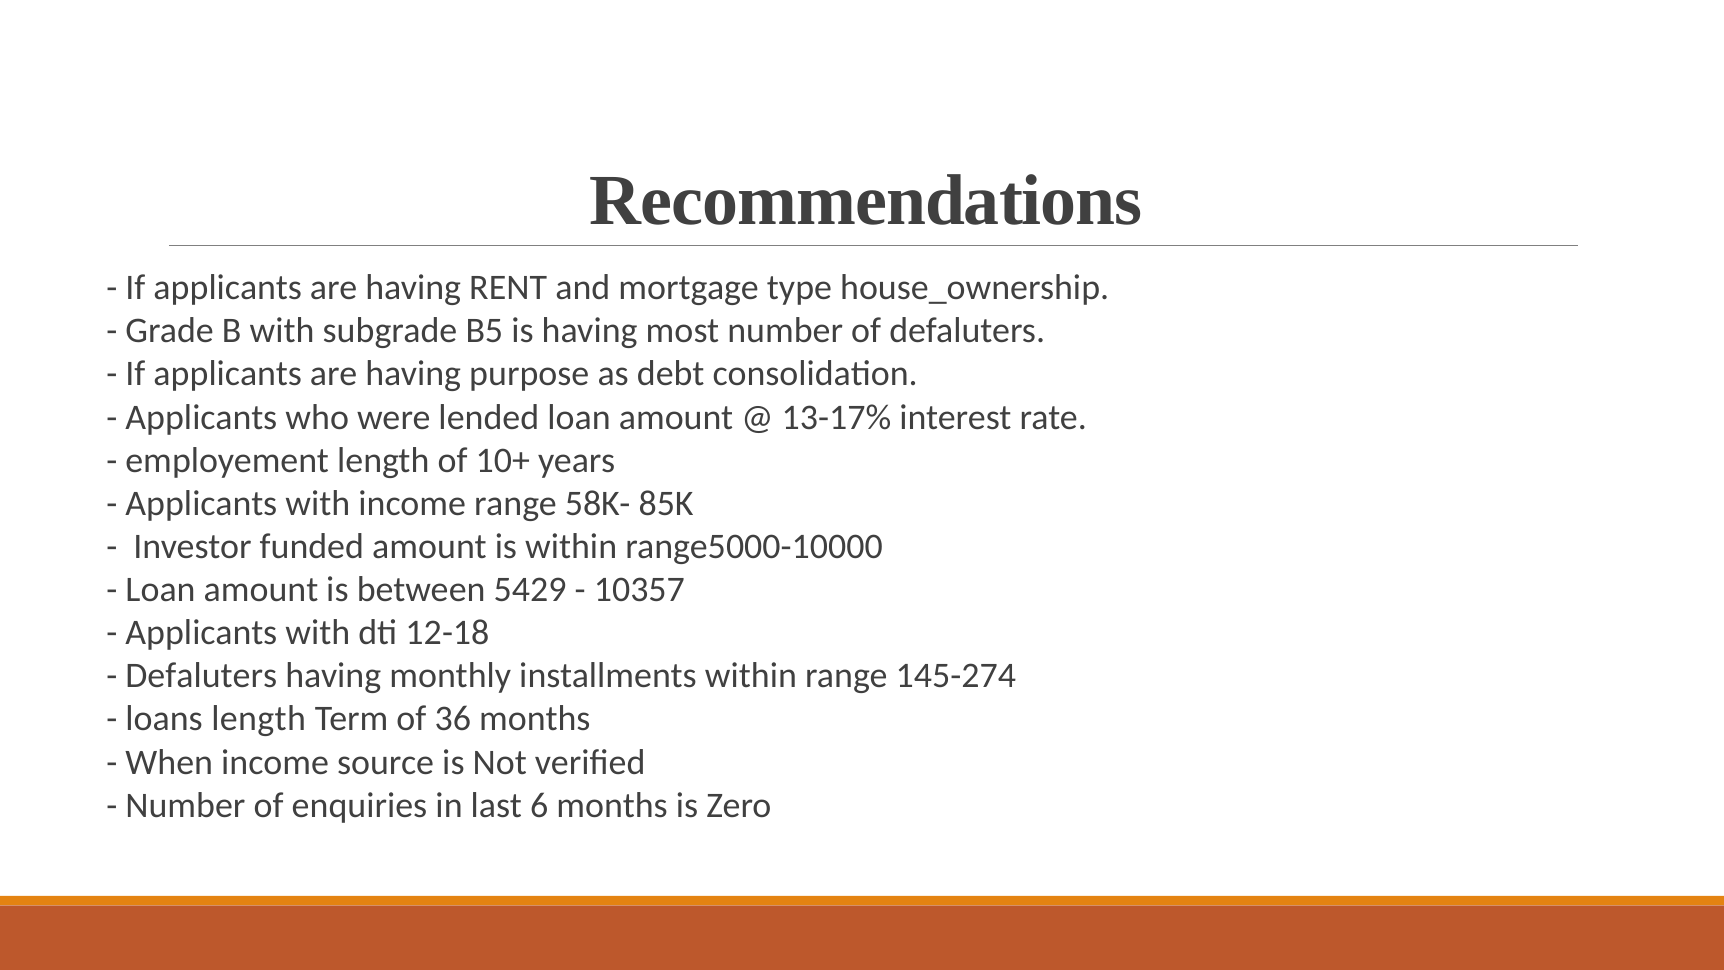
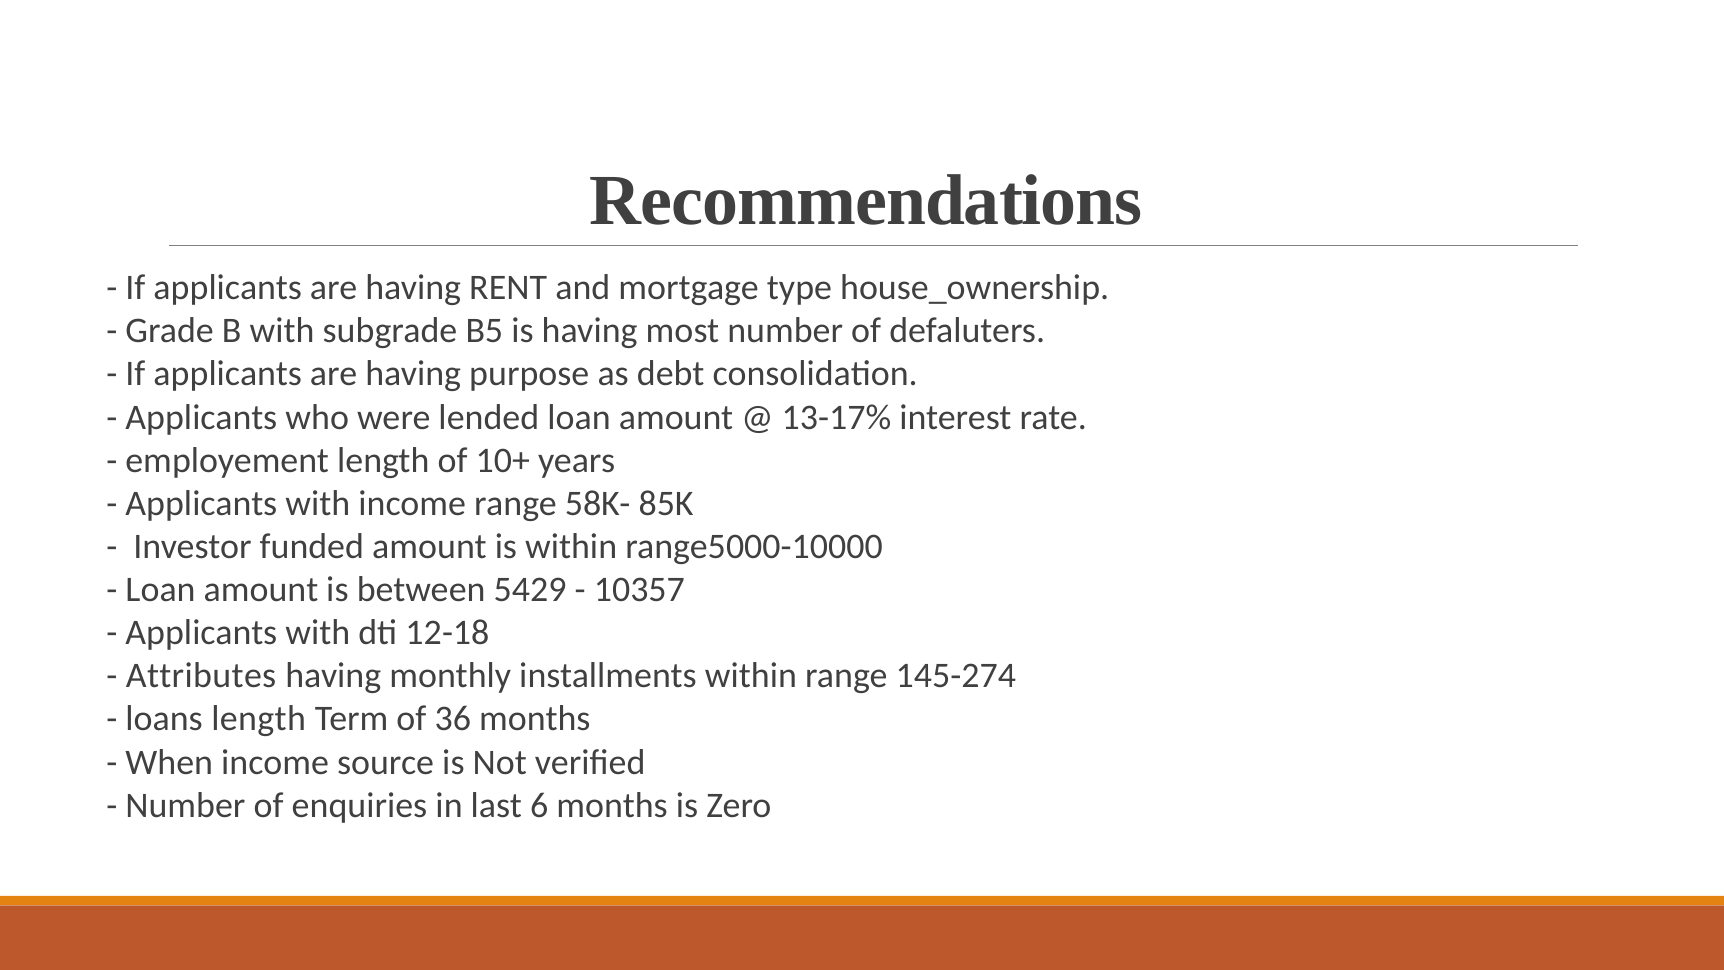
Defaluters: Defaluters -> Attributes (201, 676)
